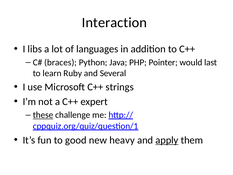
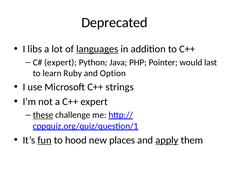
Interaction: Interaction -> Deprecated (114, 23)
languages underline: none -> present (97, 49)
braces: braces -> expert (60, 62)
Several: Several -> Option (113, 73)
fun underline: none -> present (45, 140)
good: good -> hood (76, 140)
heavy: heavy -> places (122, 140)
